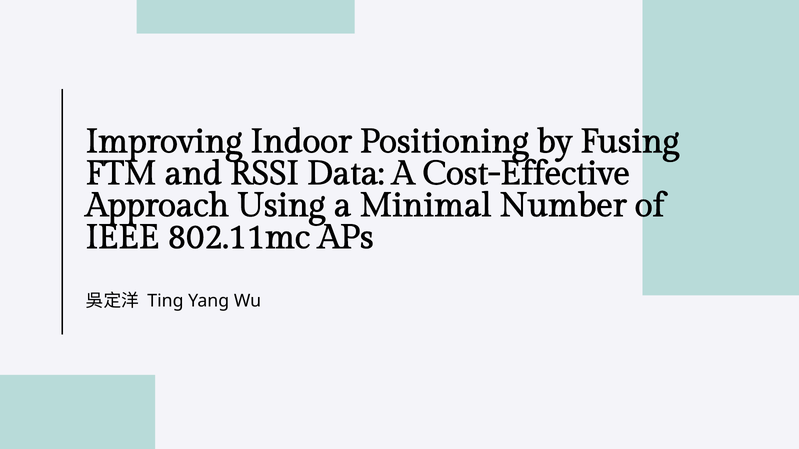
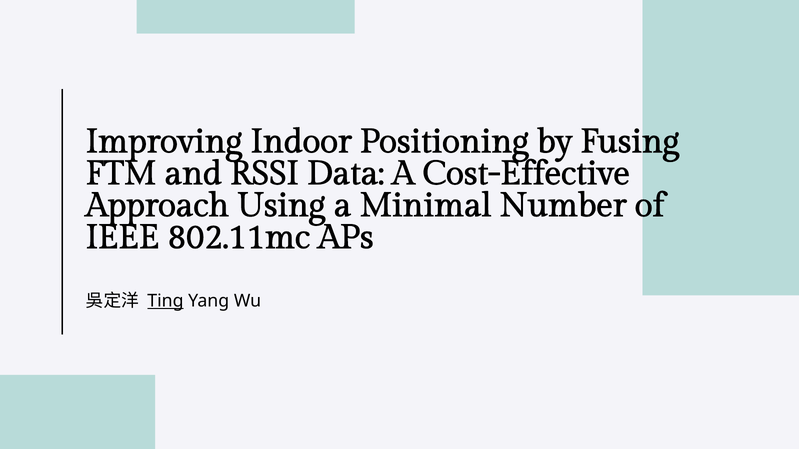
Ting underline: none -> present (165, 301)
